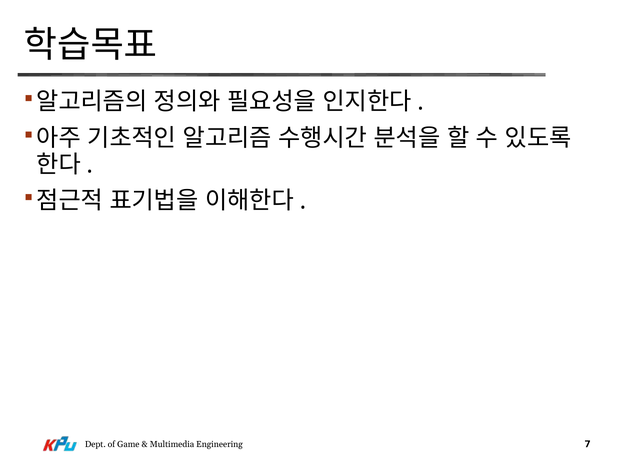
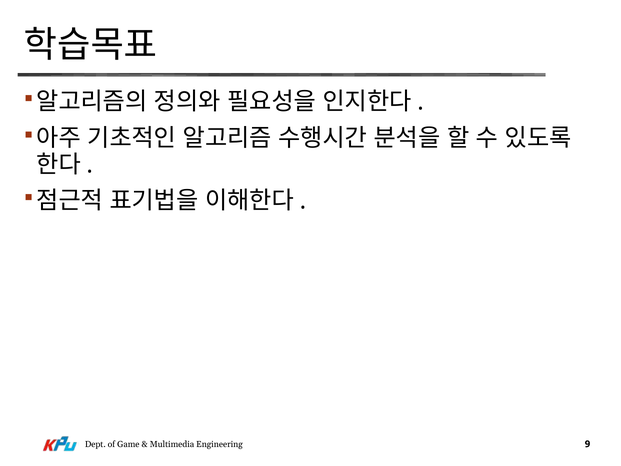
7: 7 -> 9 (587, 444)
